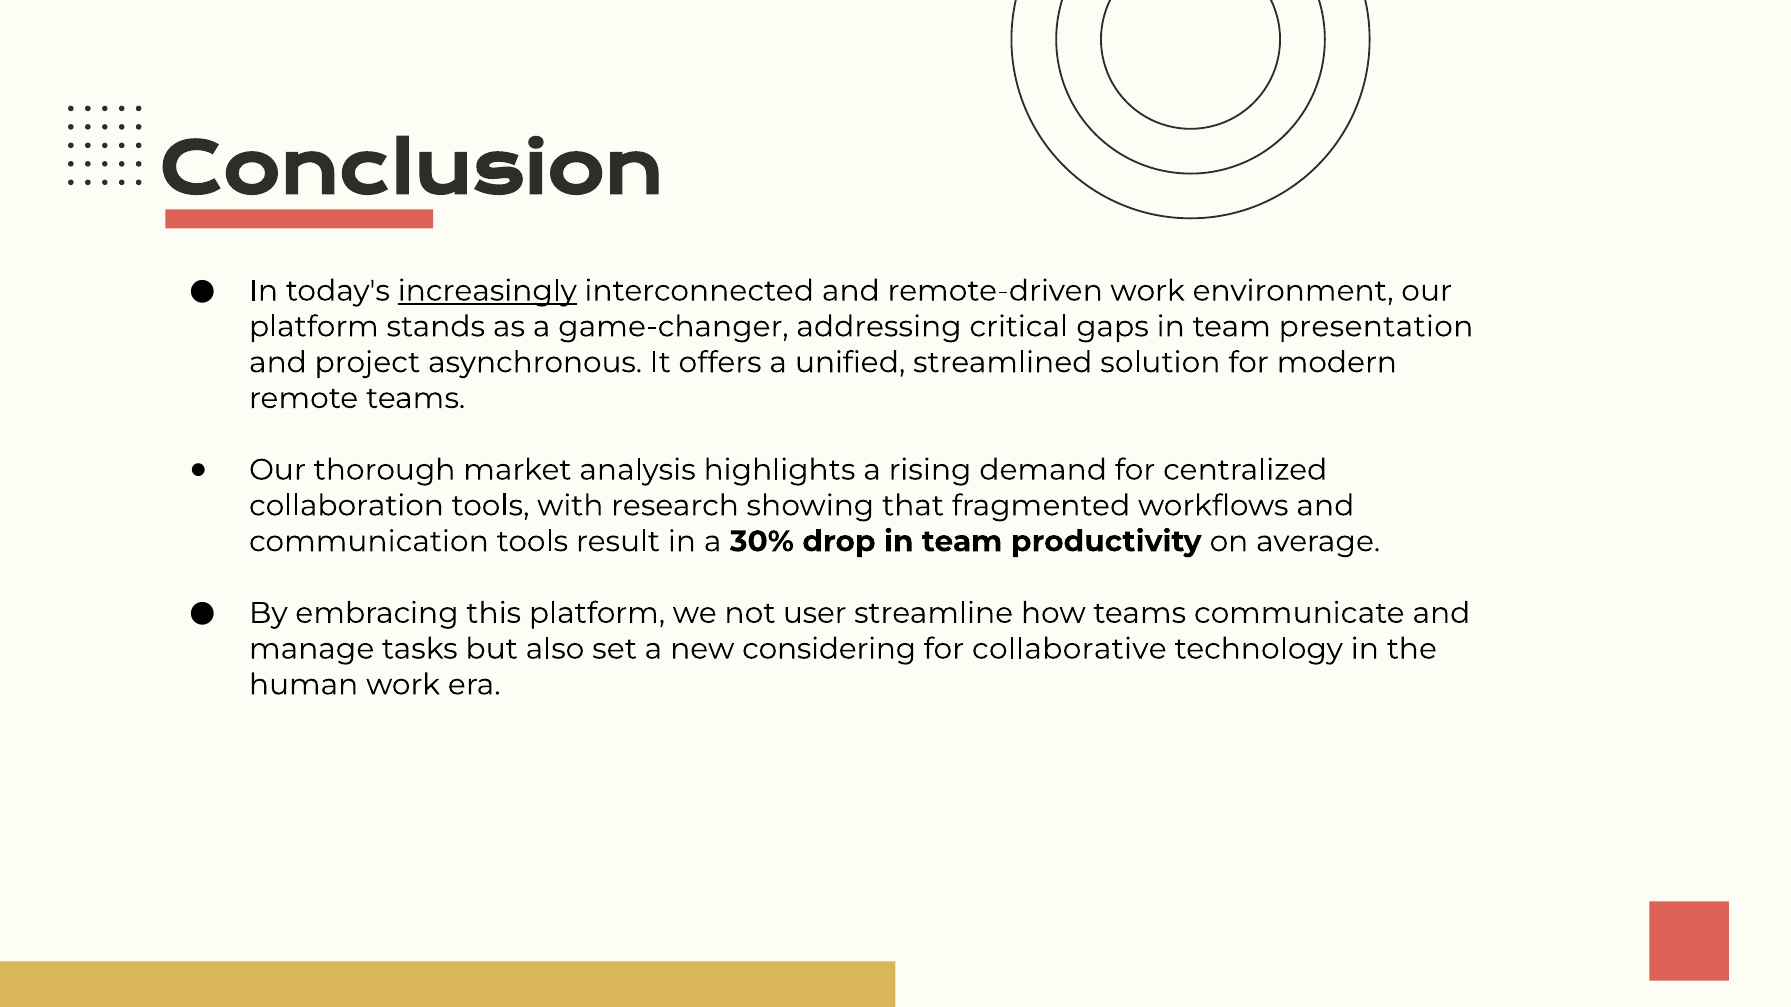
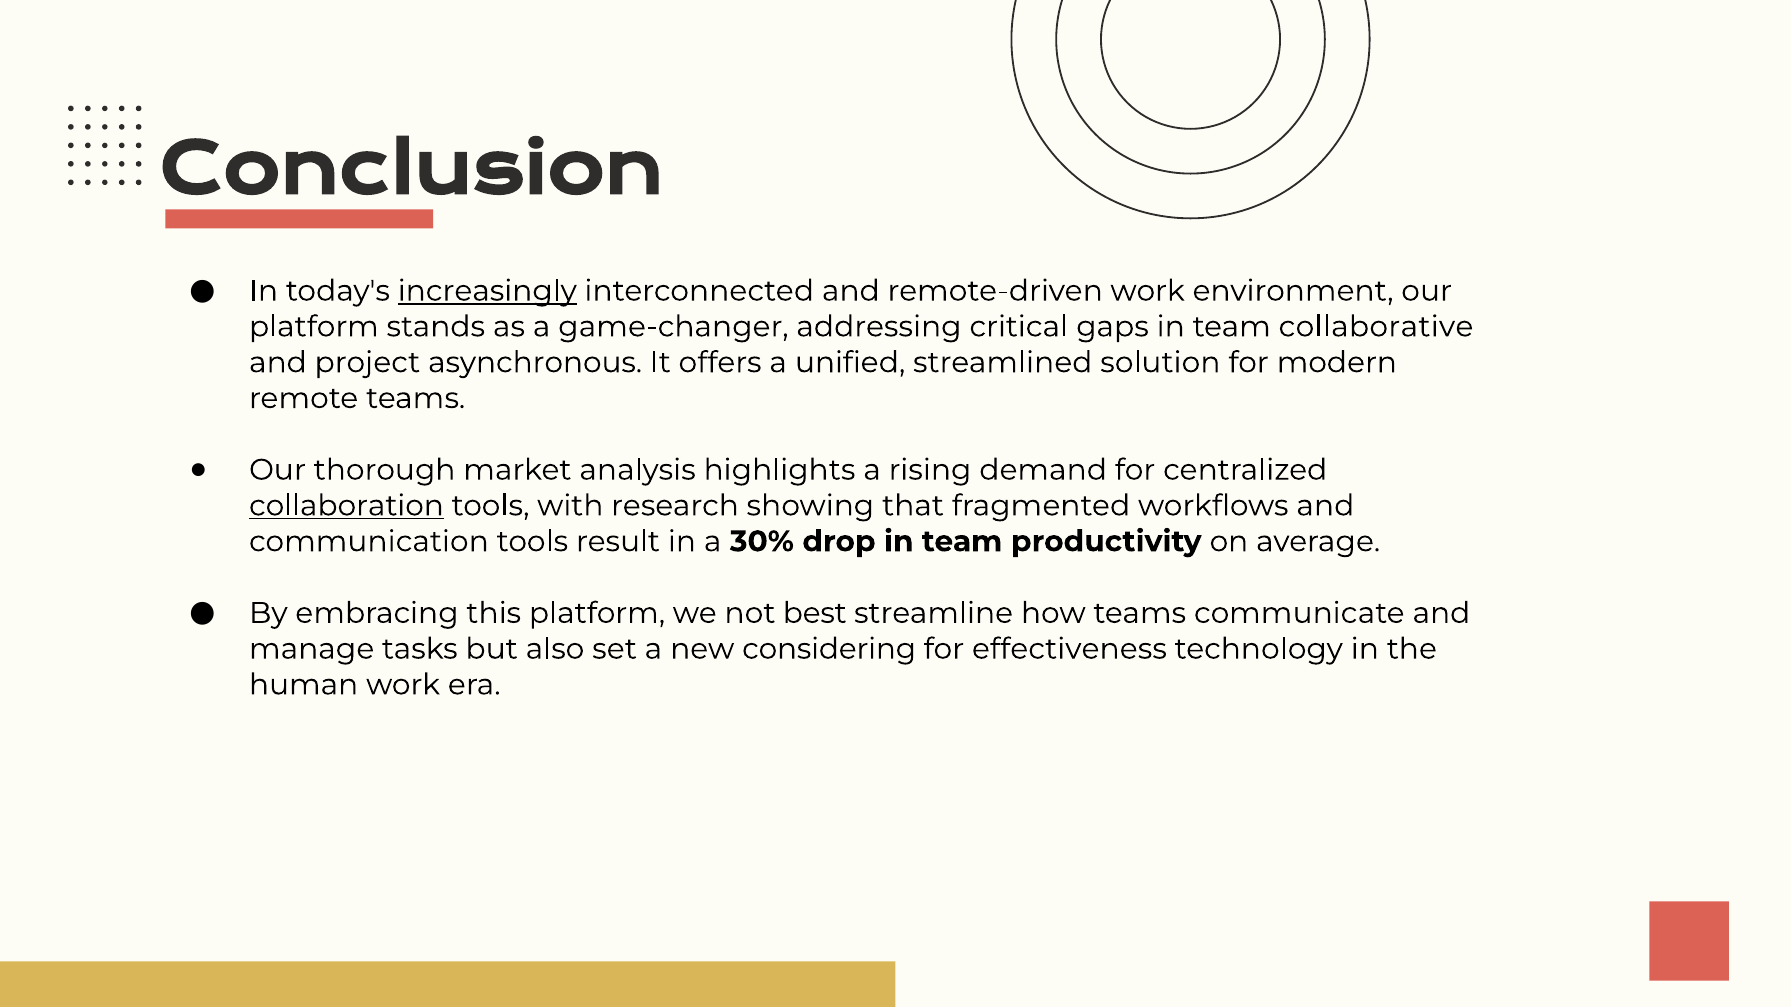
presentation: presentation -> collaborative (1376, 327)
collaboration underline: none -> present (346, 506)
user: user -> best (815, 613)
collaborative: collaborative -> effectiveness (1069, 649)
